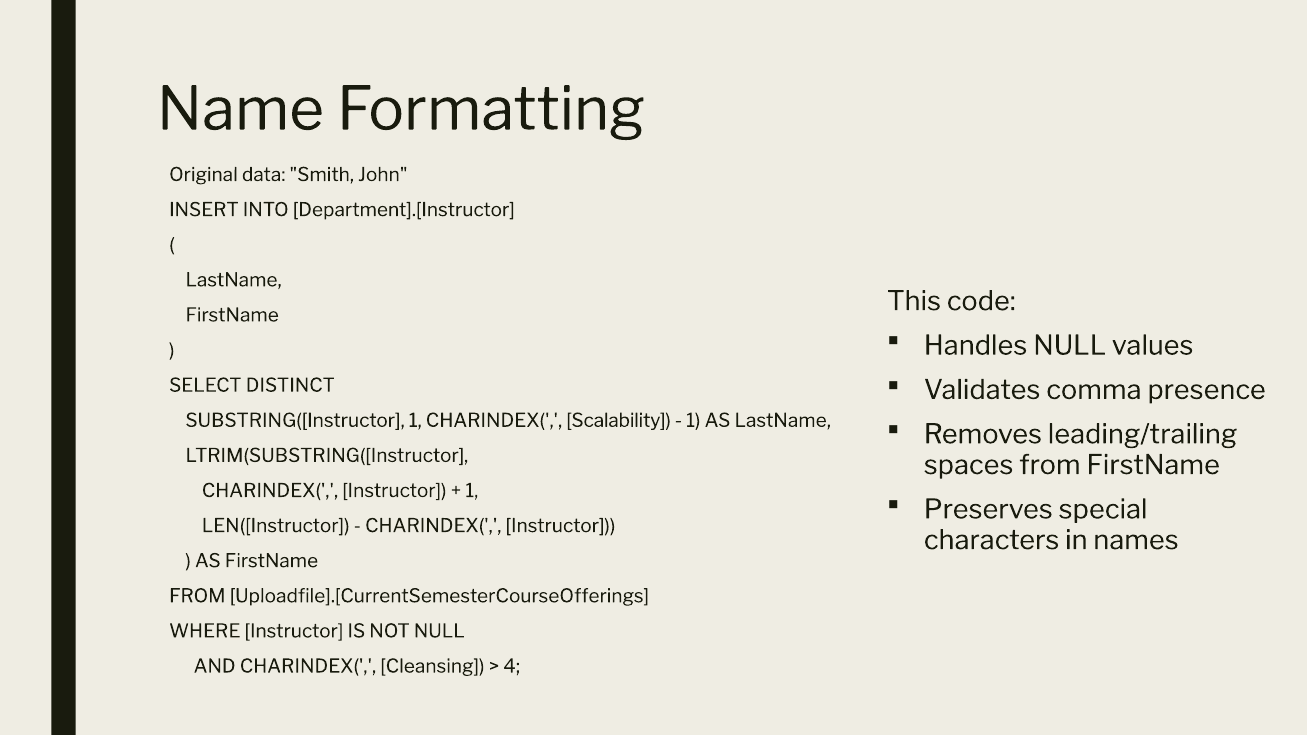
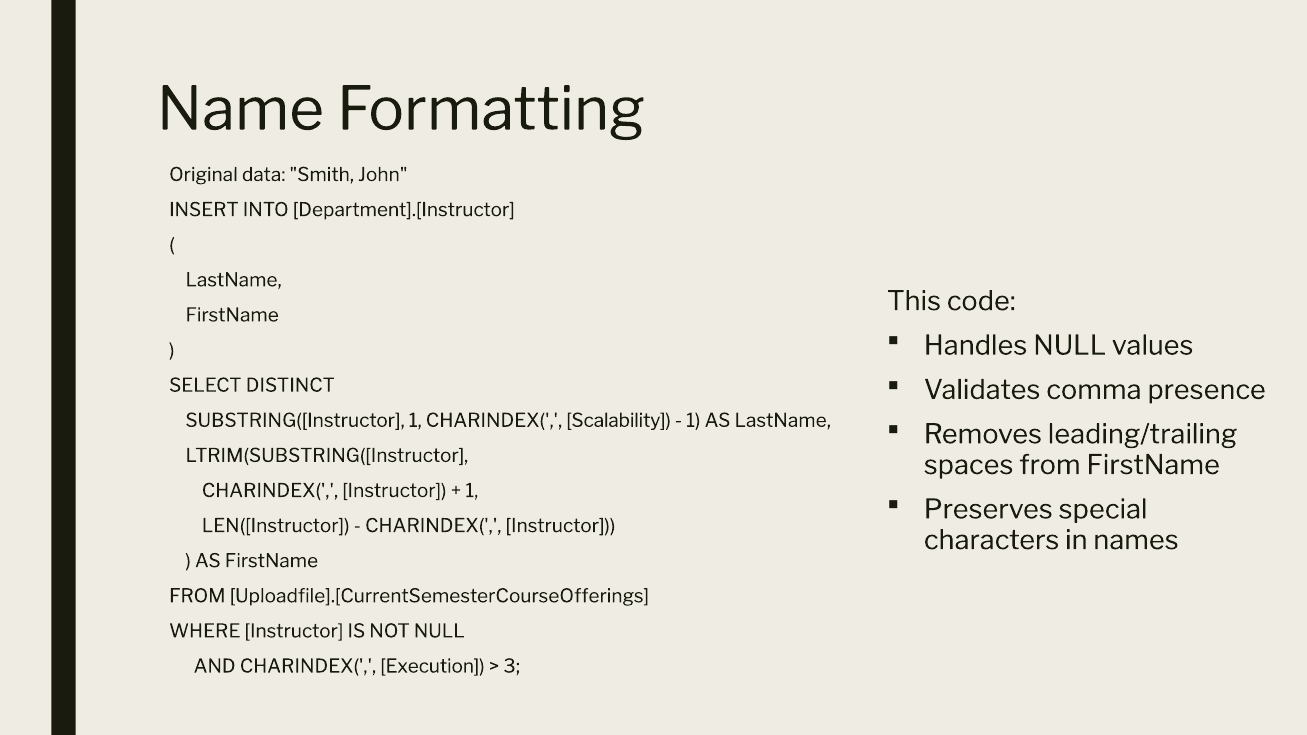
Cleansing: Cleansing -> Execution (432, 666)
4: 4 -> 3 (512, 666)
